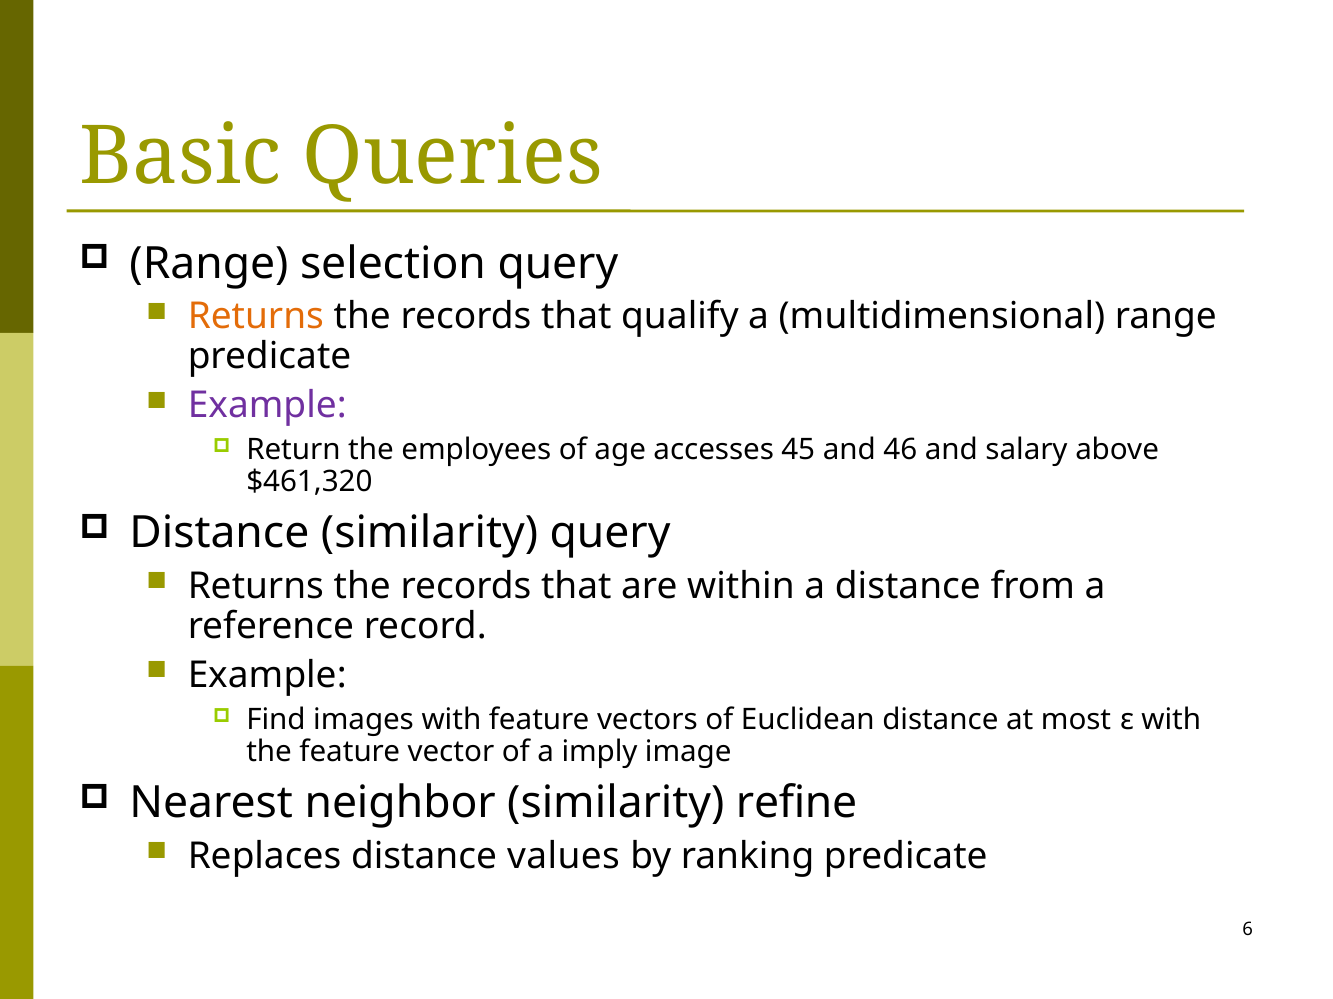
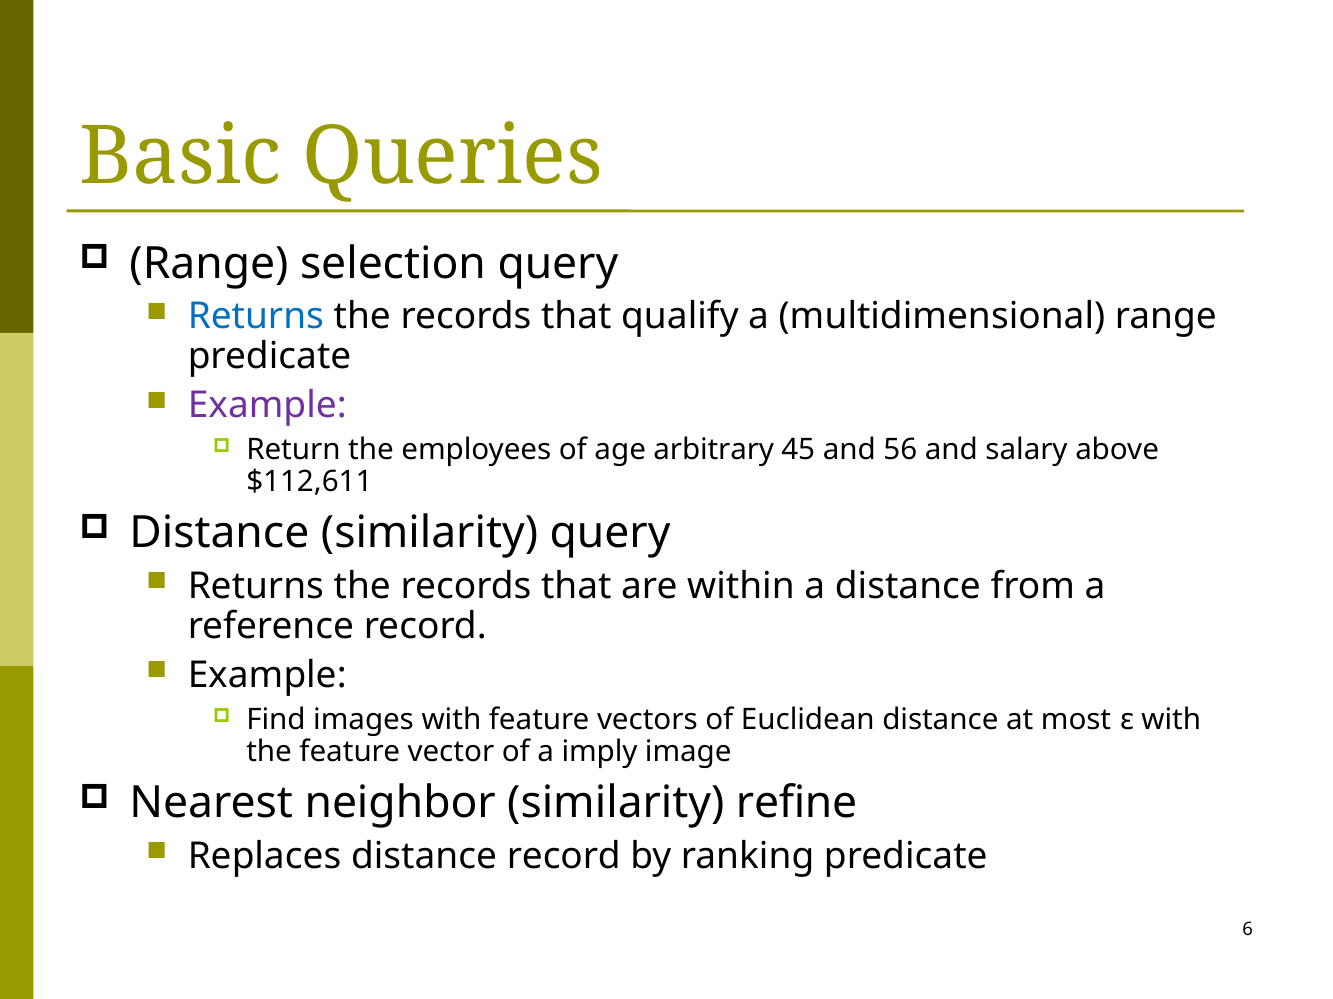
Returns colour: orange -> blue (256, 317)
accesses: accesses -> arbitrary (714, 450)
46: 46 -> 56 (900, 450)
$461,320: $461,320 -> $112,611 (309, 482)
distance values: values -> record (564, 856)
